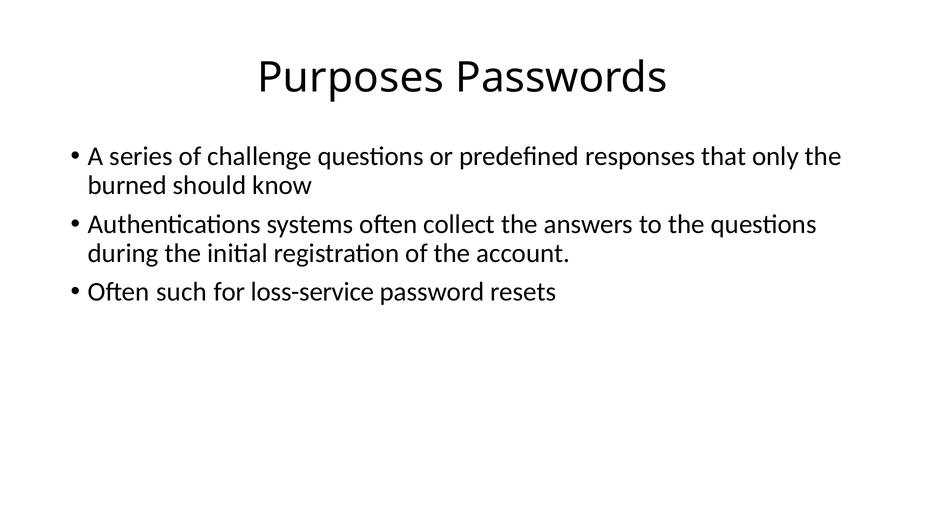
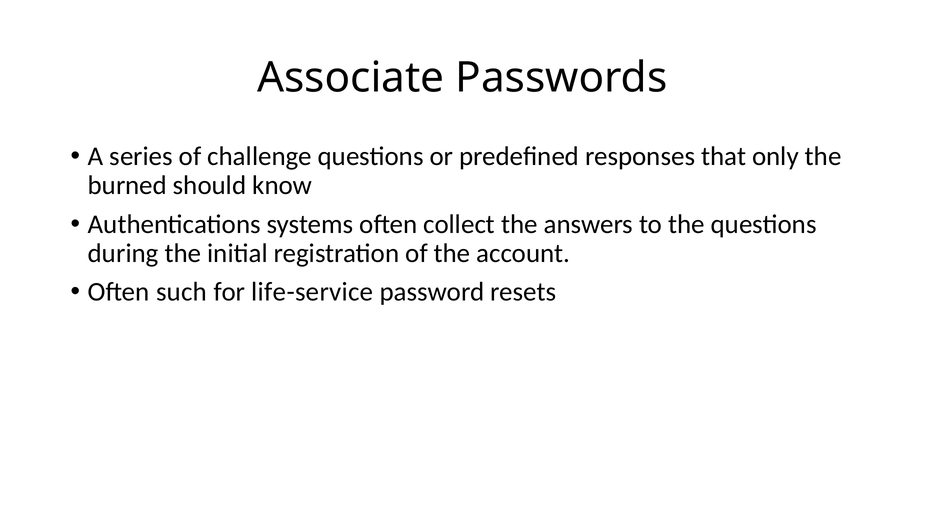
Purposes: Purposes -> Associate (351, 78)
loss-service: loss-service -> life-service (312, 292)
